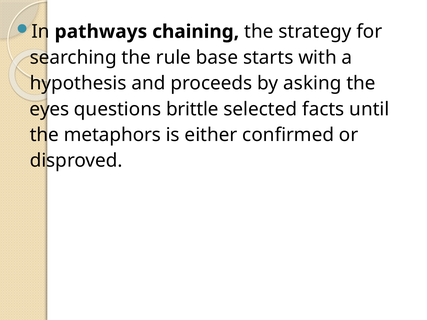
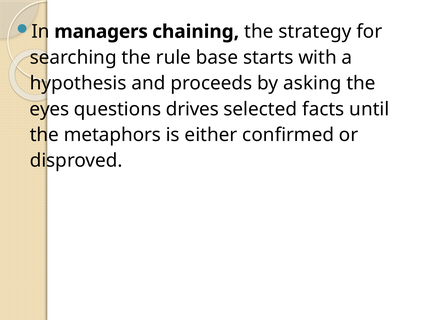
pathways: pathways -> managers (101, 32)
brittle: brittle -> drives (192, 109)
